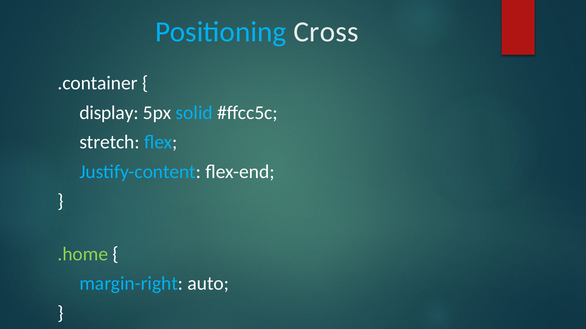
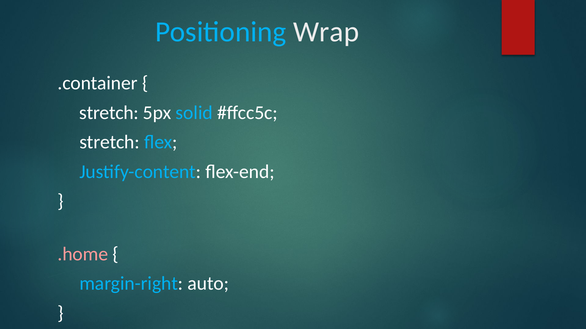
Cross: Cross -> Wrap (326, 32)
display: display -> stretch (109, 113)
.home colour: light green -> pink (83, 254)
